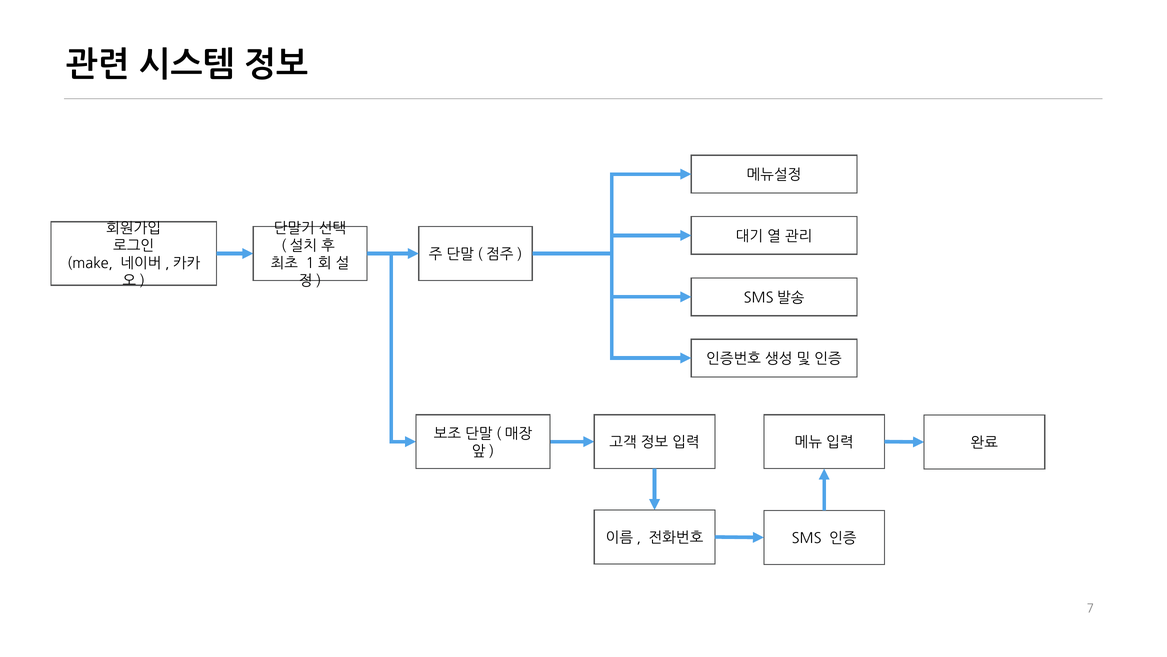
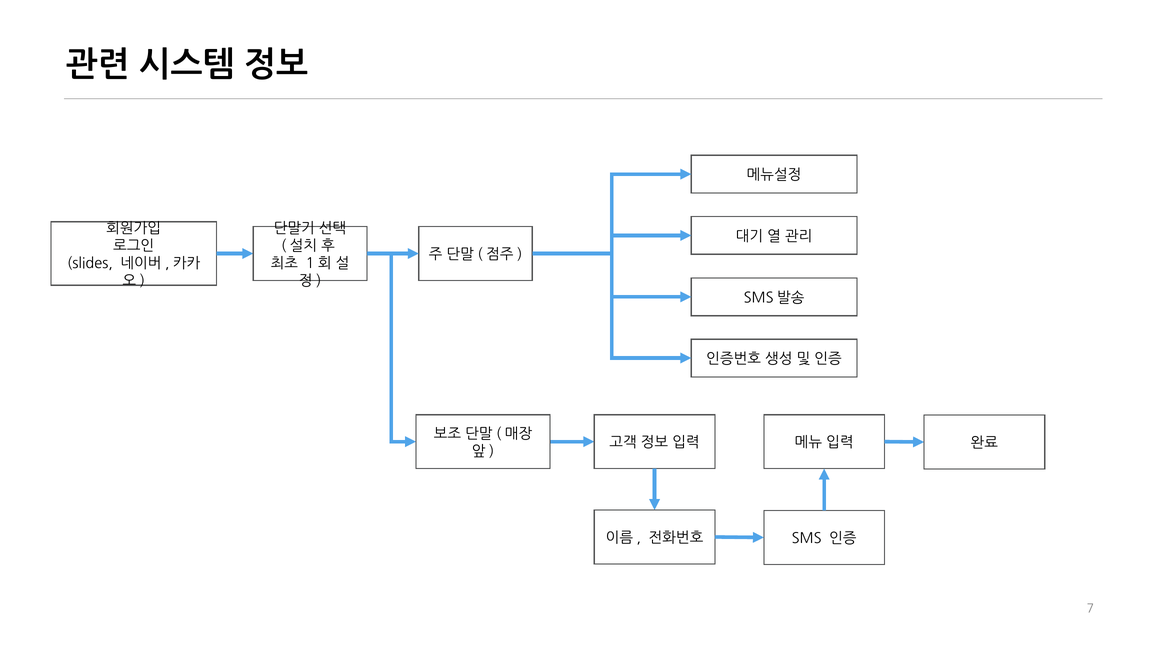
make: make -> slides (90, 263)
